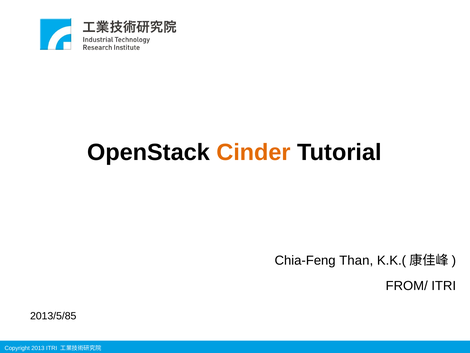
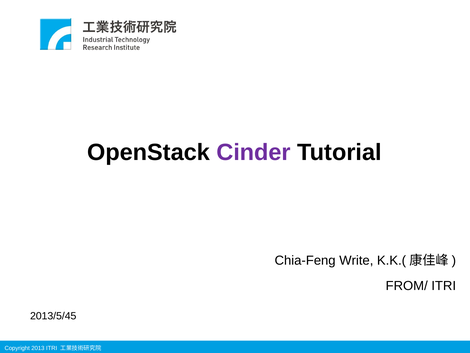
Cinder colour: orange -> purple (254, 152)
Than: Than -> Write (356, 260)
2013/5/85: 2013/5/85 -> 2013/5/45 (53, 315)
